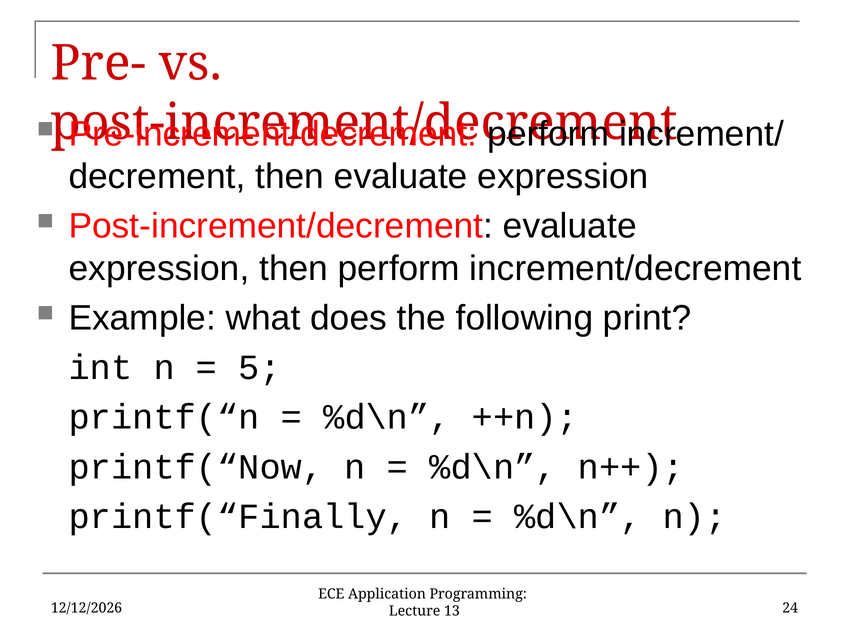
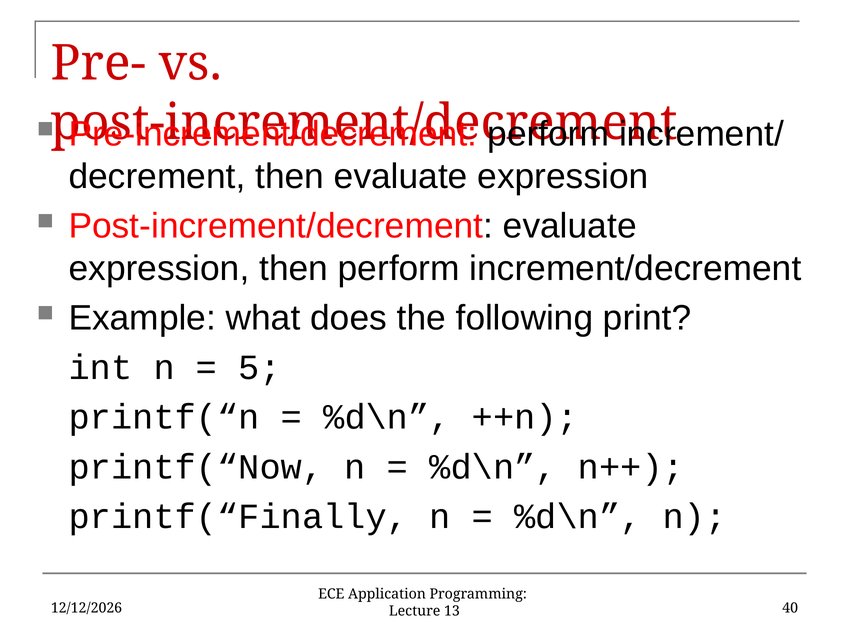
24: 24 -> 40 (790, 608)
